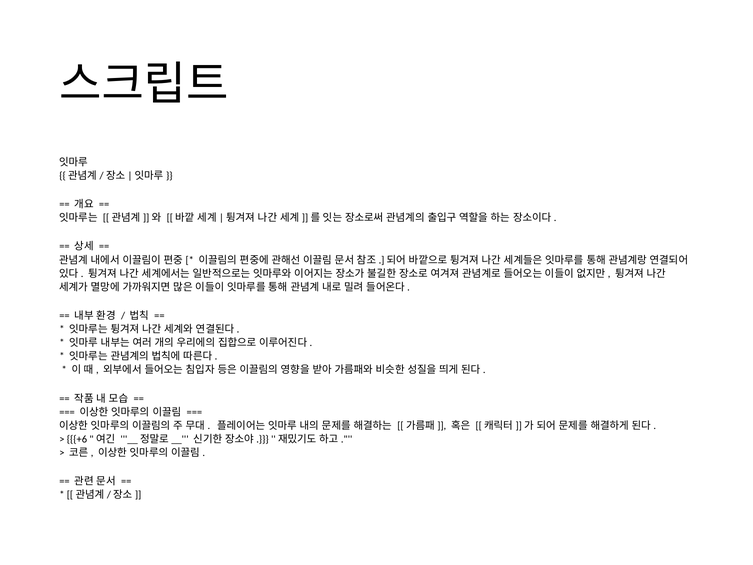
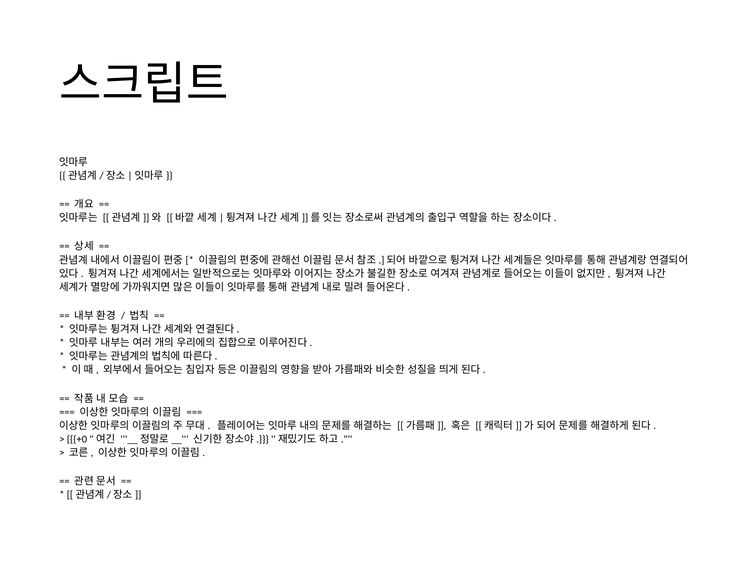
+6: +6 -> +0 (77, 439)
